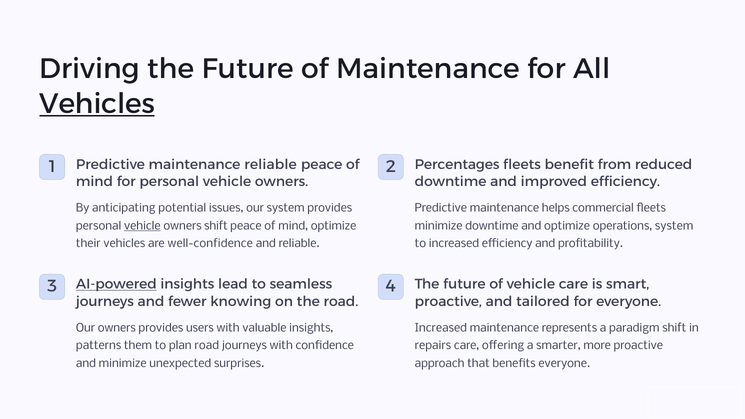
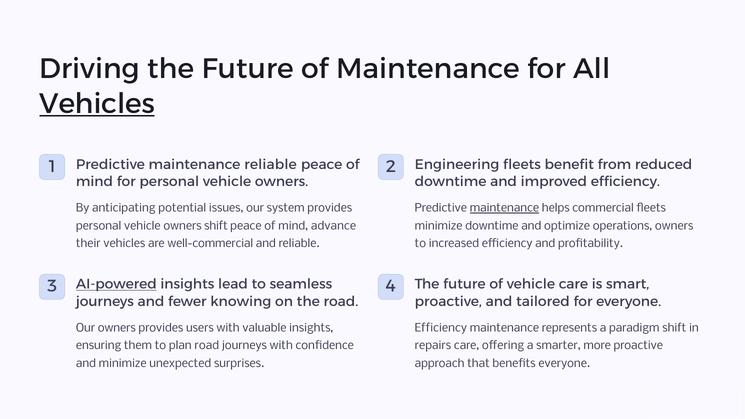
Percentages: Percentages -> Engineering (457, 164)
maintenance underline: none -> present (504, 208)
vehicle underline: present -> none (142, 226)
mind optimize: optimize -> advance (334, 226)
operations system: system -> owners (674, 226)
well-confidence: well-confidence -> well-commercial (210, 244)
Increased: Increased -> Efficiency (441, 328)
patterns: patterns -> ensuring (99, 346)
